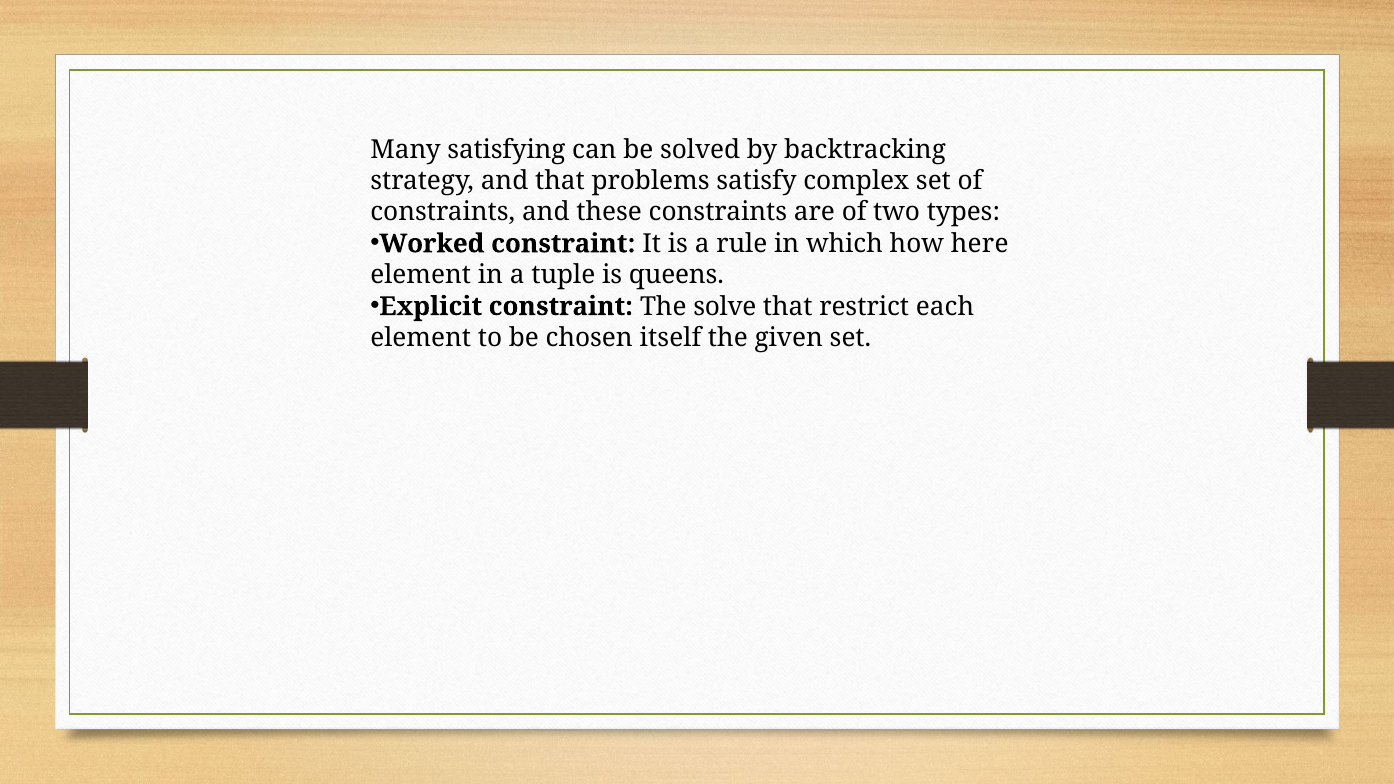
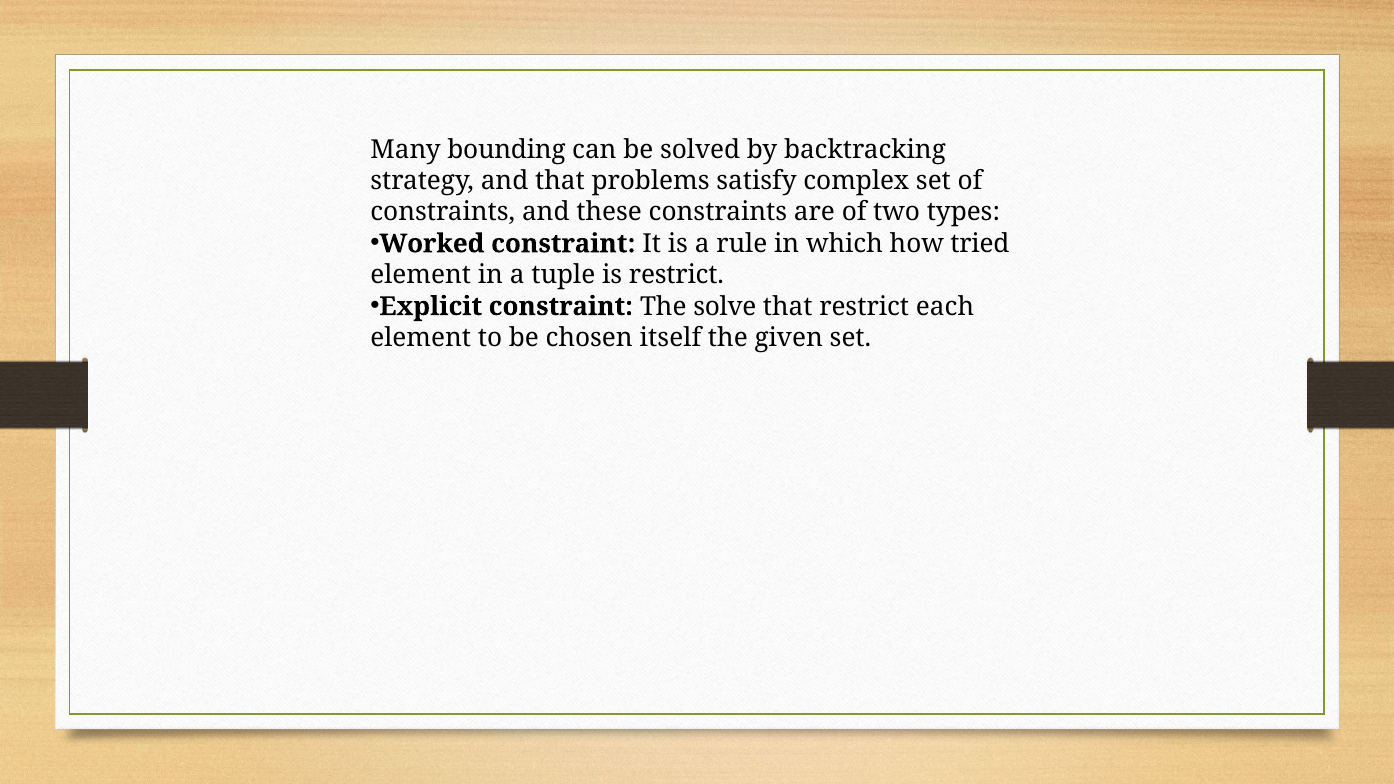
satisfying: satisfying -> bounding (506, 150)
here: here -> tried (980, 244)
is queens: queens -> restrict (676, 275)
